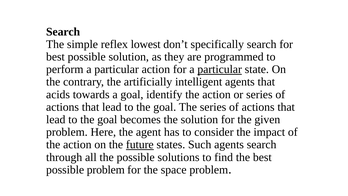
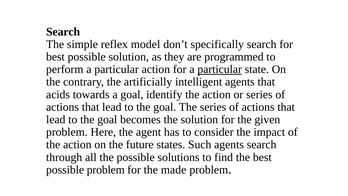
lowest: lowest -> model (146, 44)
future underline: present -> none (140, 144)
space: space -> made (174, 170)
